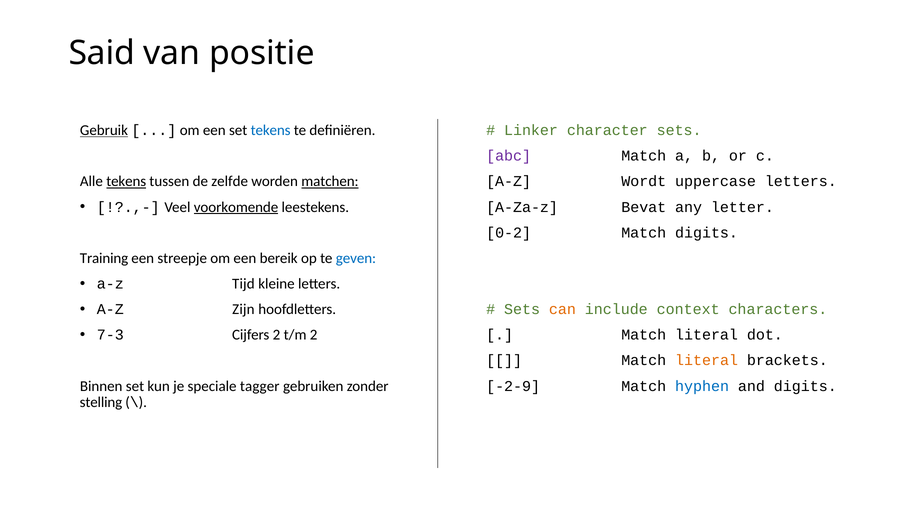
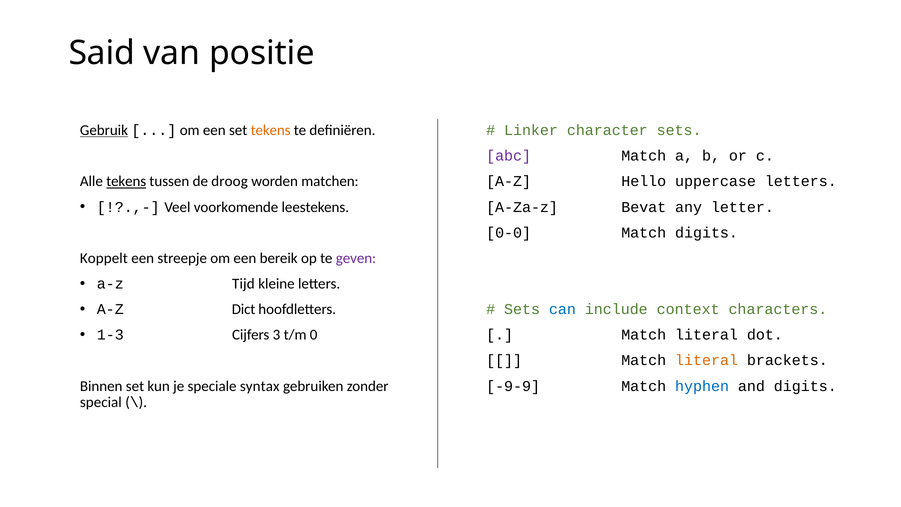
tekens colour: blue -> orange (271, 130)
zelfde: zelfde -> droog (230, 181)
matchen underline: present -> none (330, 181)
Wordt: Wordt -> Hello (644, 181)
voorkomende underline: present -> none (236, 207)
0-2: 0-2 -> 0-0 (509, 233)
Training: Training -> Koppelt (104, 258)
geven colour: blue -> purple (356, 258)
Zijn: Zijn -> Dict (244, 309)
can colour: orange -> blue (562, 309)
7-3: 7-3 -> 1-3 (110, 335)
Cijfers 2: 2 -> 3 (277, 335)
t/m 2: 2 -> 0 (314, 335)
tagger: tagger -> syntax (260, 386)
-2-9: -2-9 -> -9-9 (513, 386)
stelling: stelling -> special (101, 402)
